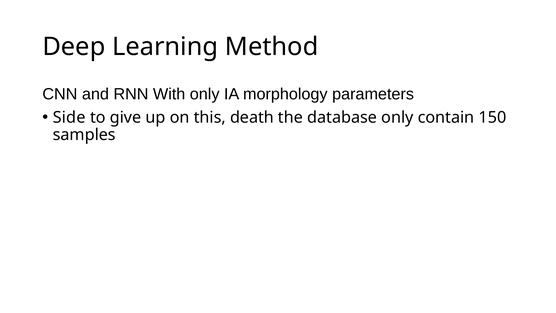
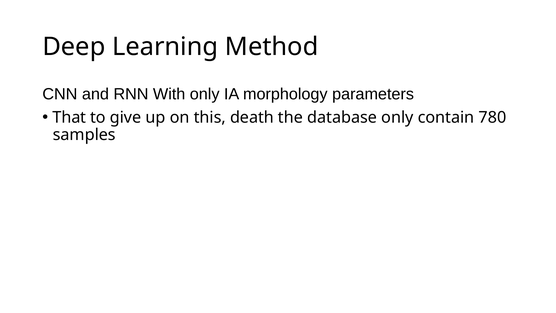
Side: Side -> That (69, 117)
150: 150 -> 780 (492, 117)
